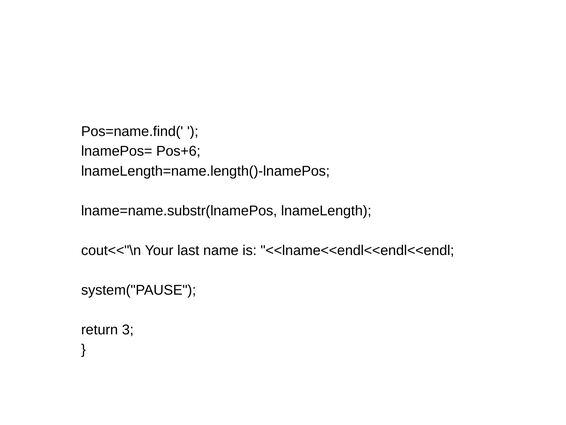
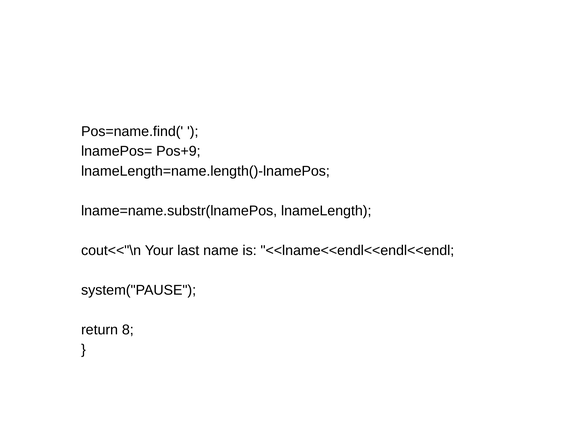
Pos+6: Pos+6 -> Pos+9 (178, 151)
3: 3 -> 8 (128, 329)
